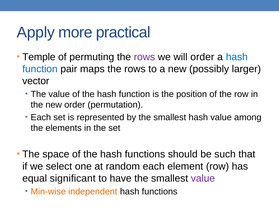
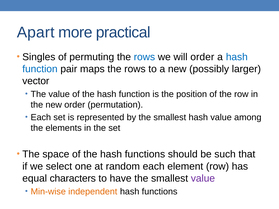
Apply: Apply -> Apart (36, 32)
Temple: Temple -> Singles (39, 57)
rows colour: purple -> blue (144, 57)
significant: significant -> characters (73, 179)
